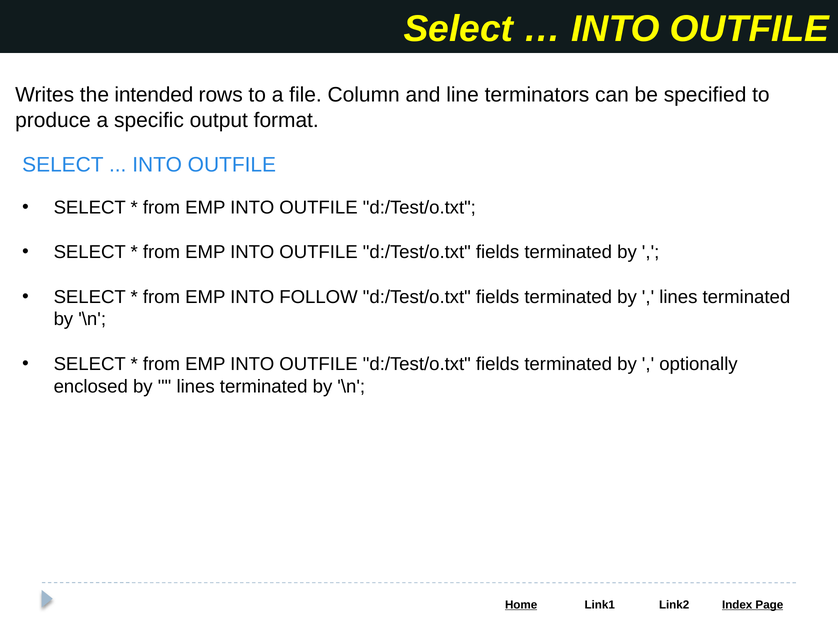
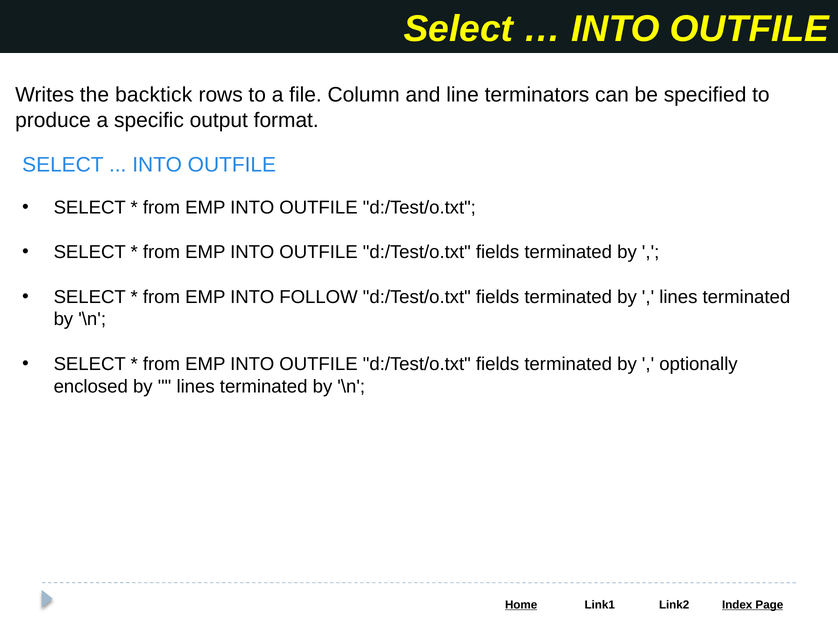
intended: intended -> backtick (154, 95)
